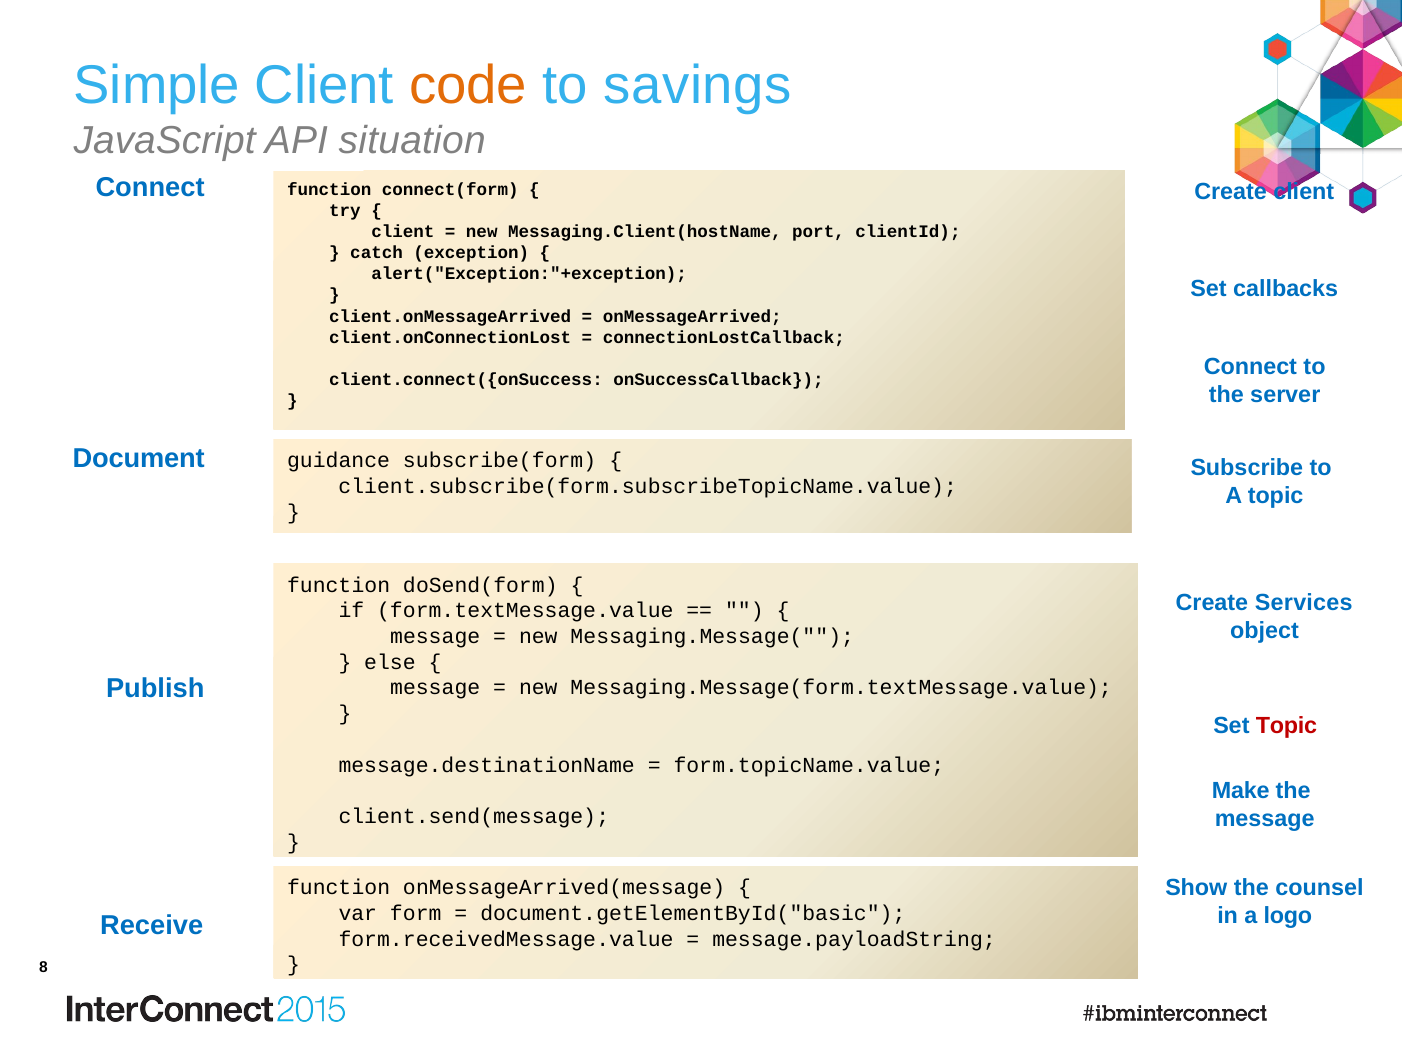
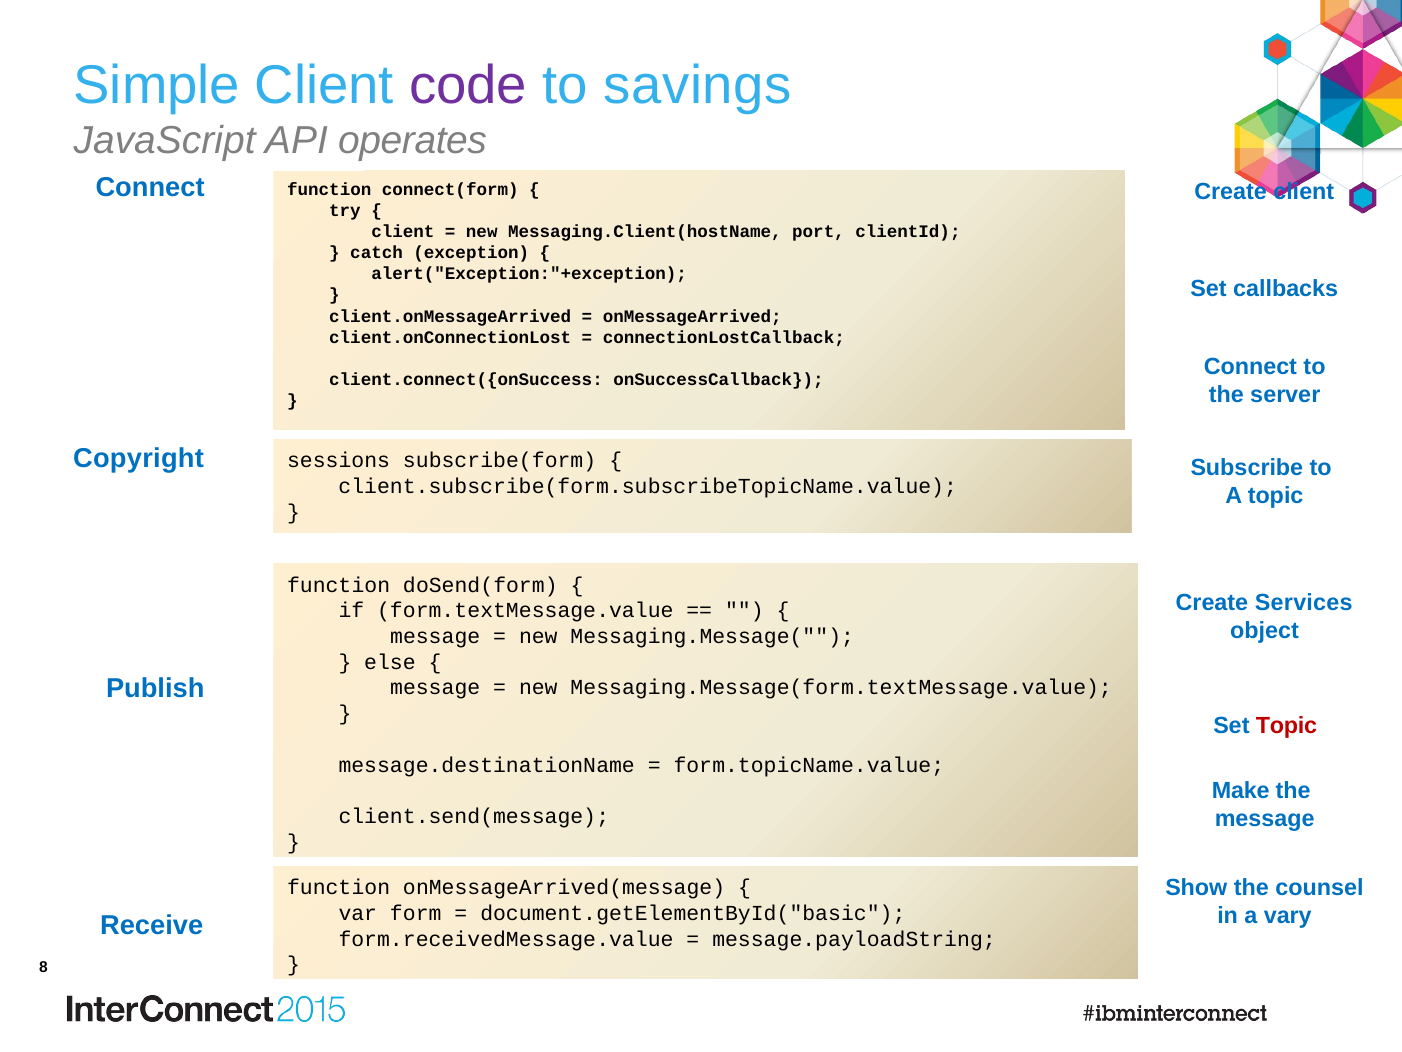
code colour: orange -> purple (468, 85)
situation: situation -> operates (413, 140)
Document: Document -> Copyright (139, 458)
guidance: guidance -> sessions (339, 461)
logo: logo -> vary (1288, 916)
